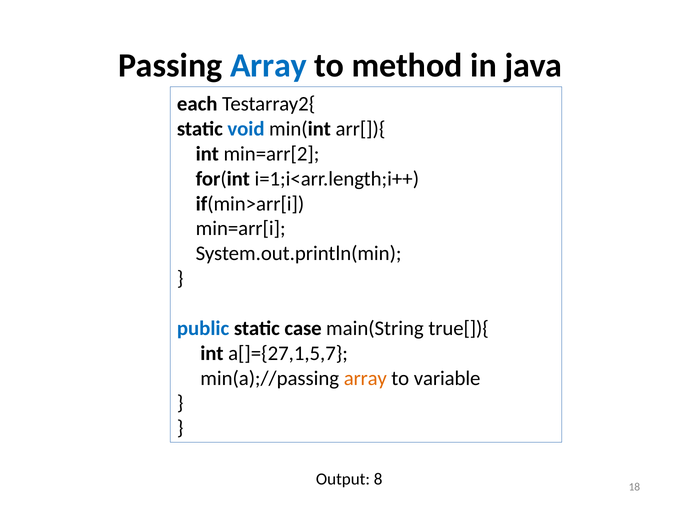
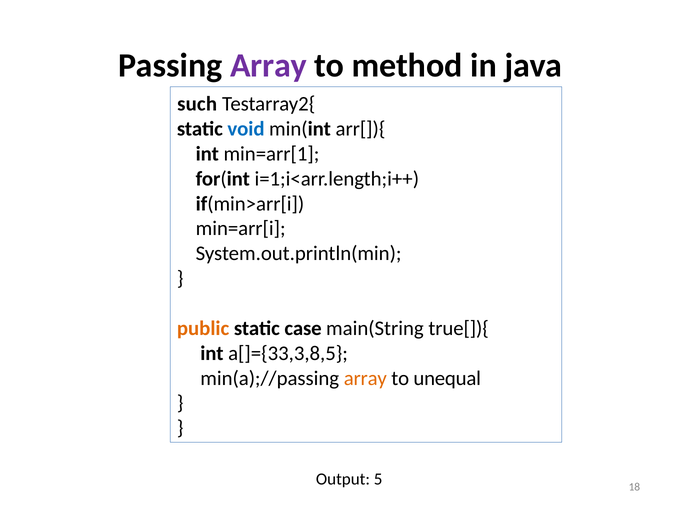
Array colour: blue -> purple (268, 65)
each: each -> such (197, 104)
min=arr[2: min=arr[2 -> min=arr[1 (271, 154)
public colour: blue -> orange (203, 329)
a[]={27,1,5,7: a[]={27,1,5,7 -> a[]={33,3,8,5 (288, 354)
variable: variable -> unequal (447, 379)
8: 8 -> 5 (378, 480)
